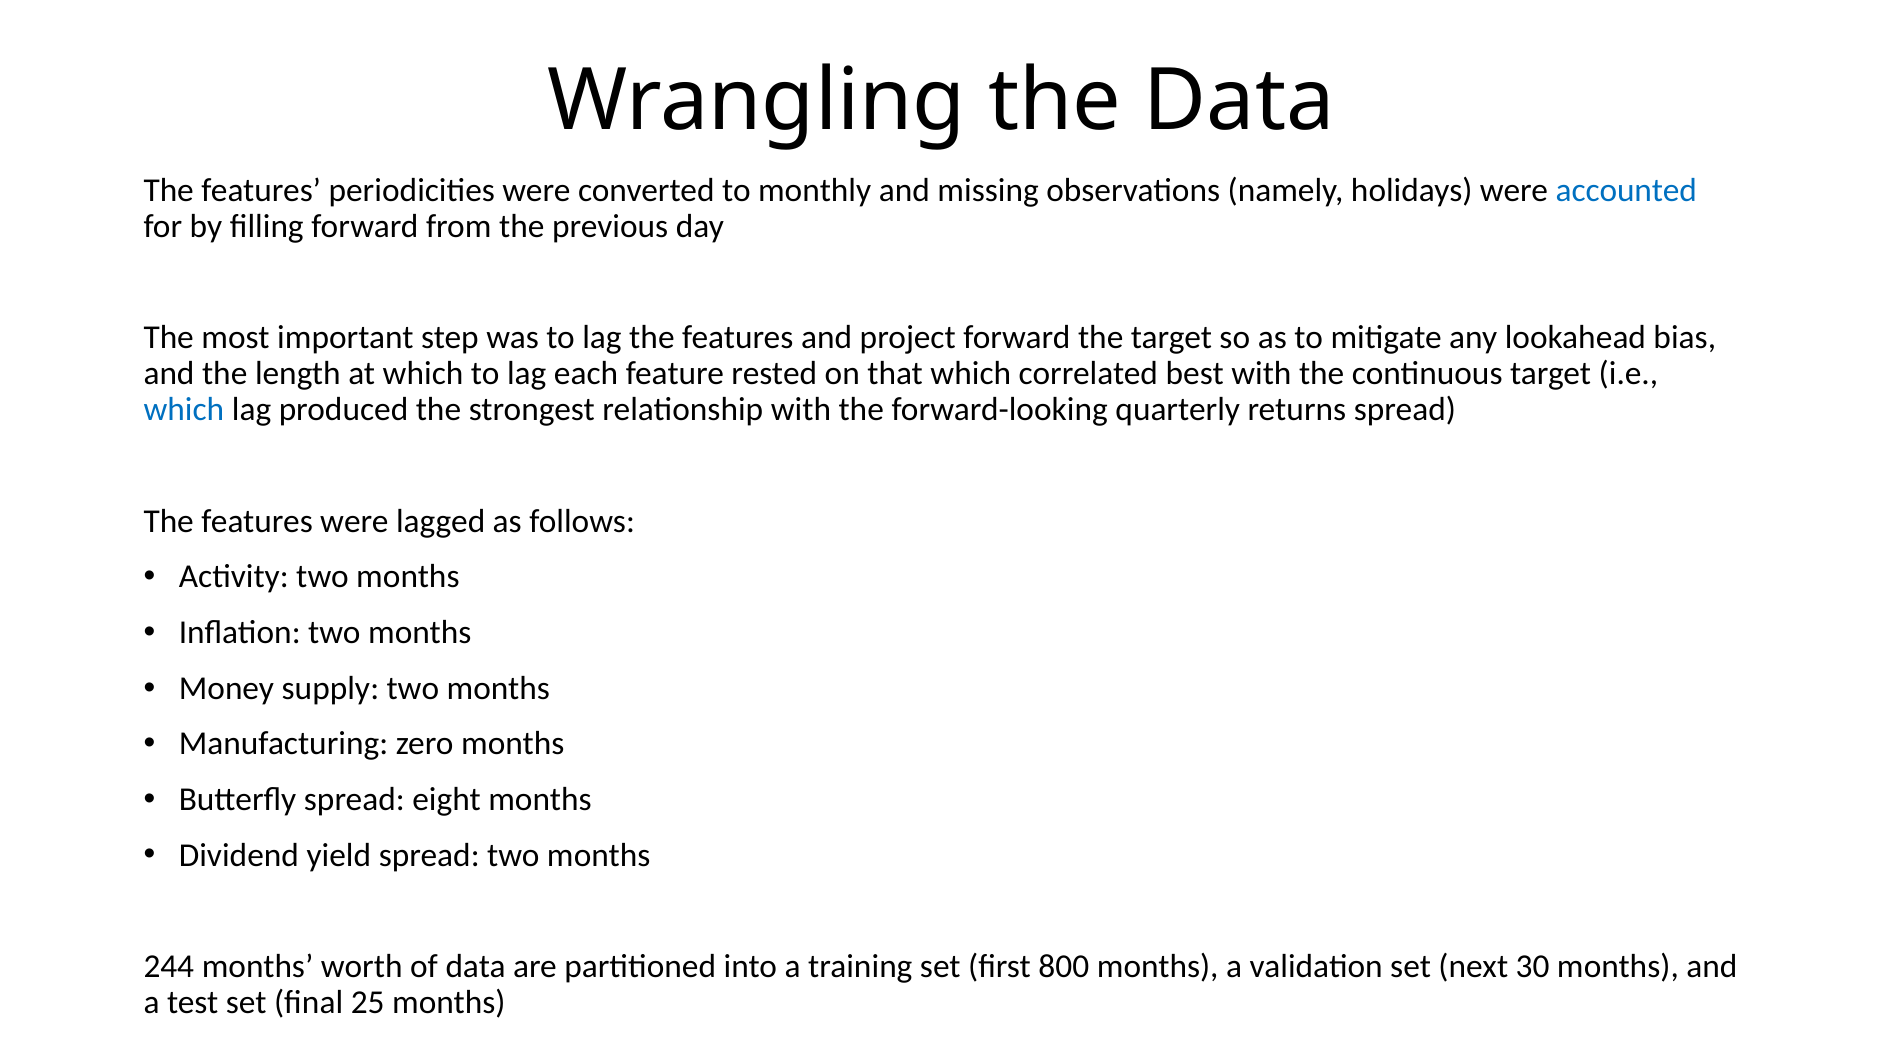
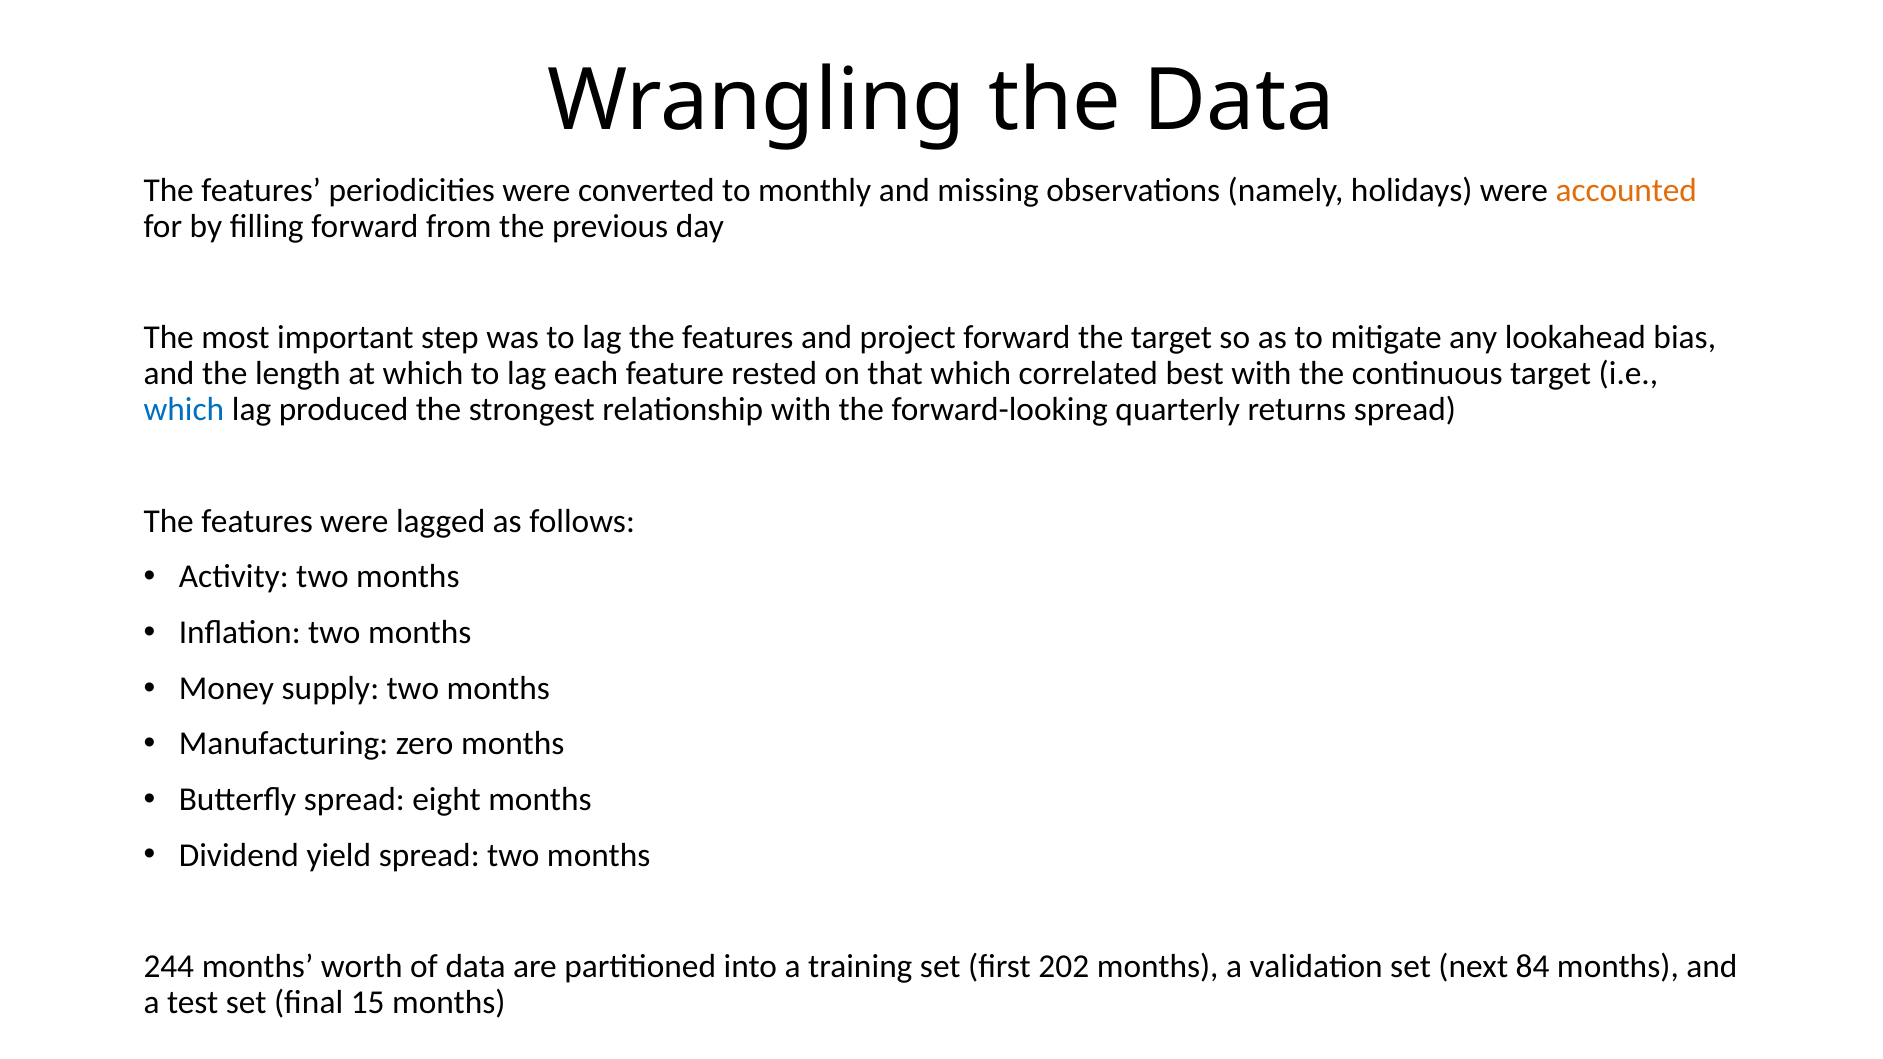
accounted colour: blue -> orange (1626, 191)
800: 800 -> 202 (1064, 967)
30: 30 -> 84 (1532, 967)
25: 25 -> 15 (368, 1003)
